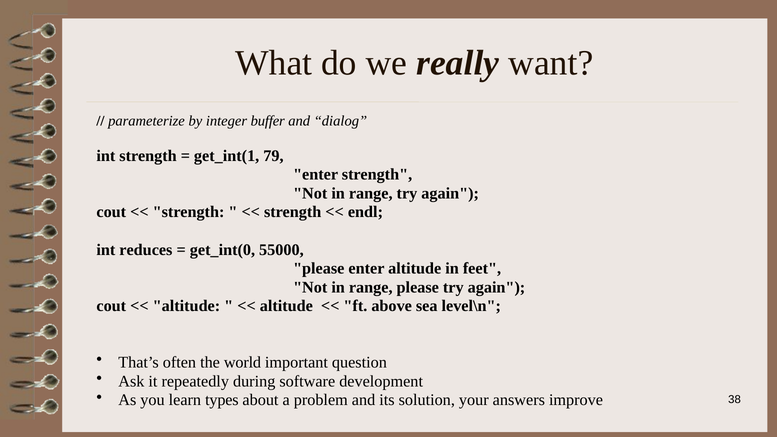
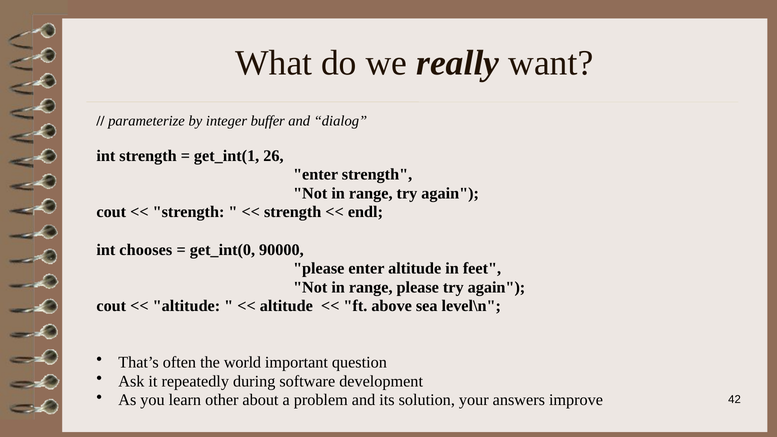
79: 79 -> 26 (273, 156)
reduces: reduces -> chooses (146, 250)
55000: 55000 -> 90000 (281, 250)
types: types -> other (222, 400)
38: 38 -> 42 (735, 400)
